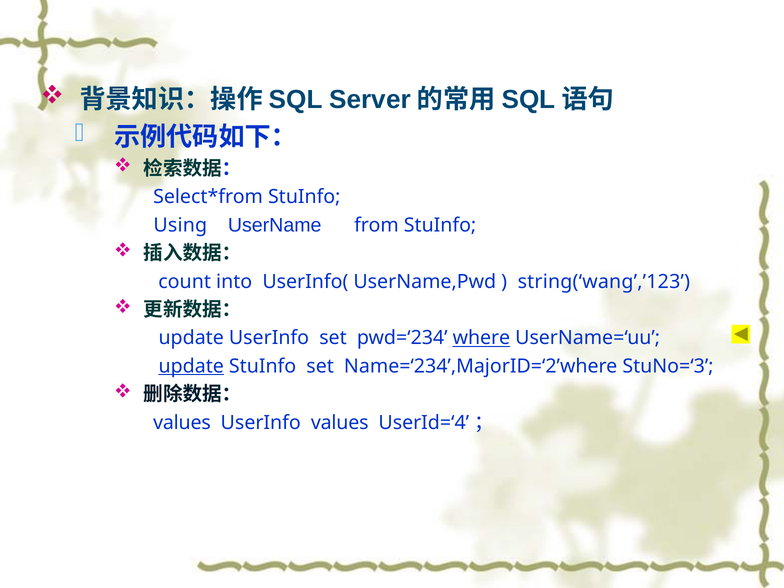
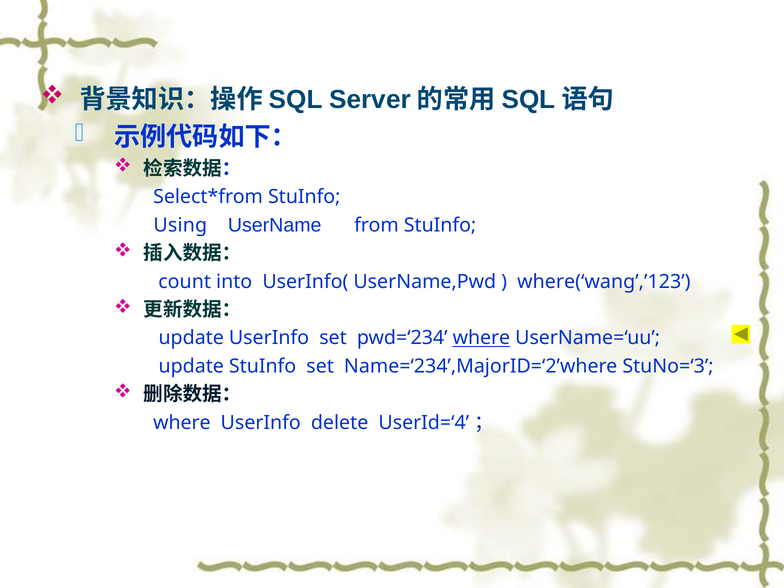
string(‘wang’,’123: string(‘wang’,’123 -> where(‘wang’,’123 (604, 282)
update underline: present -> none (191, 366)
values: values -> where (182, 423)
UserInfo values: values -> delete (340, 423)
